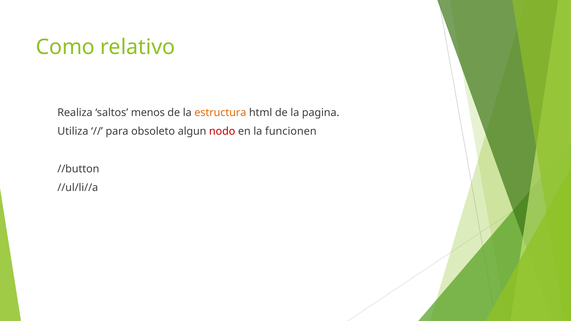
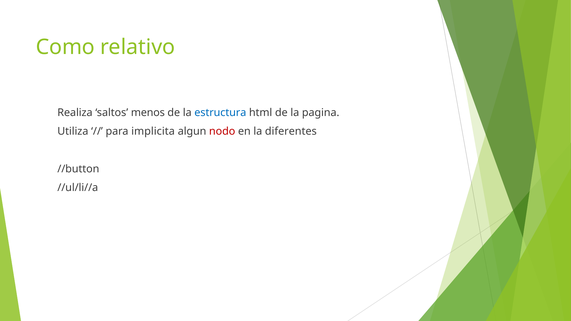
estructura colour: orange -> blue (220, 113)
obsoleto: obsoleto -> implicita (153, 131)
funcionen: funcionen -> diferentes (291, 131)
